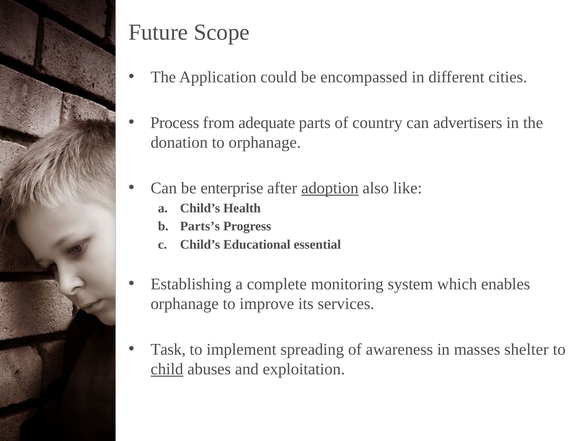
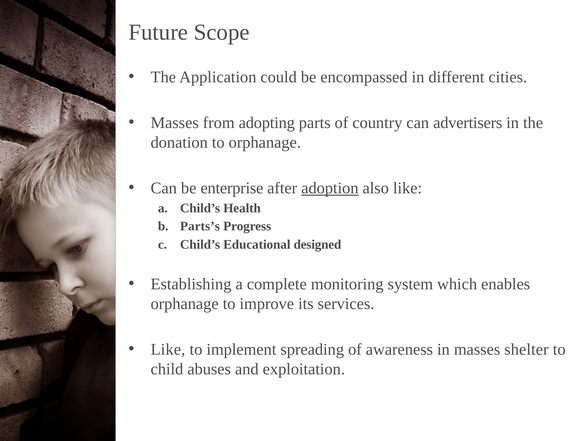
Process: Process -> Masses (175, 123)
adequate: adequate -> adopting (267, 123)
essential: essential -> designed (317, 245)
Task: Task -> Like (168, 349)
child underline: present -> none (167, 369)
